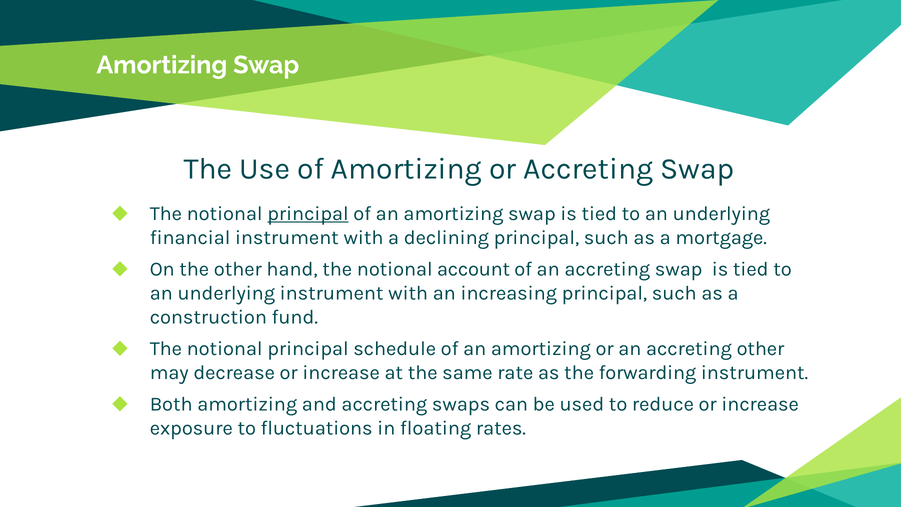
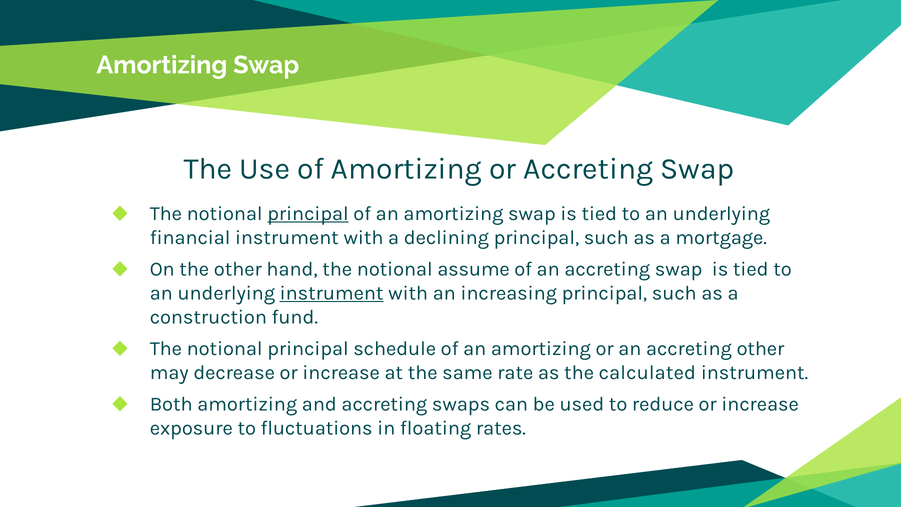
account: account -> assume (474, 269)
instrument underline: none -> present (332, 293)
forwarding: forwarding -> calculated (647, 372)
